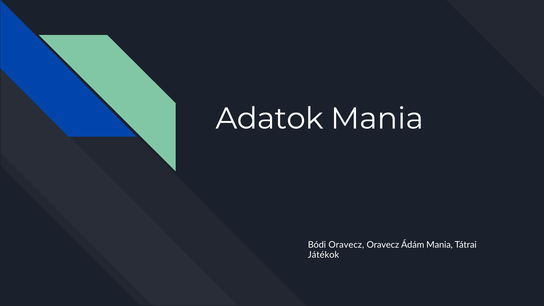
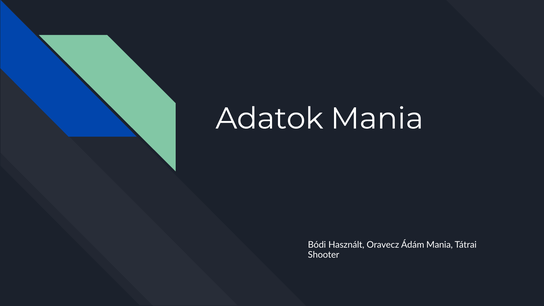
Bódi Oravecz: Oravecz -> Használt (346, 245)
Játékok: Játékok -> Shooter (324, 255)
